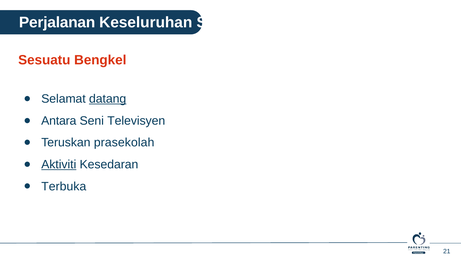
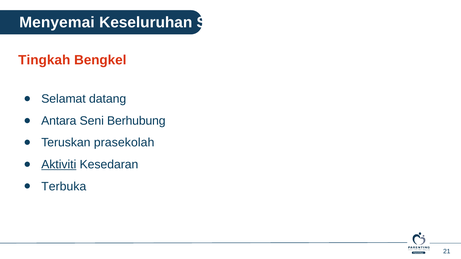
Perjalanan: Perjalanan -> Menyemai (57, 23)
Sesuatu: Sesuatu -> Tingkah (44, 60)
datang underline: present -> none (108, 99)
Televisyen: Televisyen -> Berhubung (136, 121)
